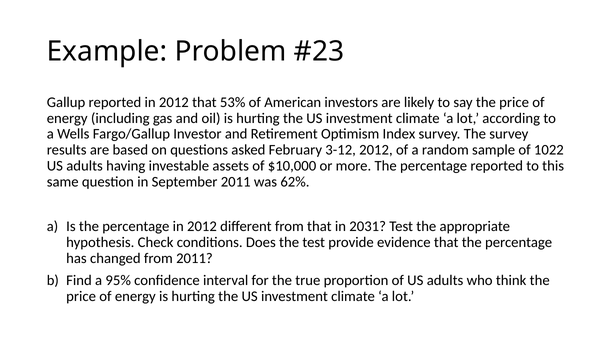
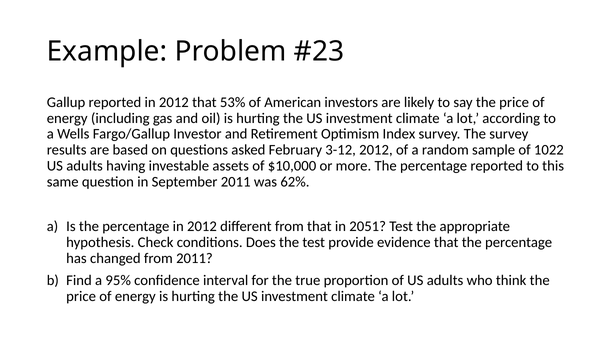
2031: 2031 -> 2051 (368, 226)
